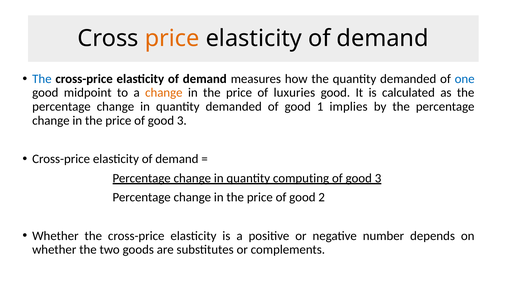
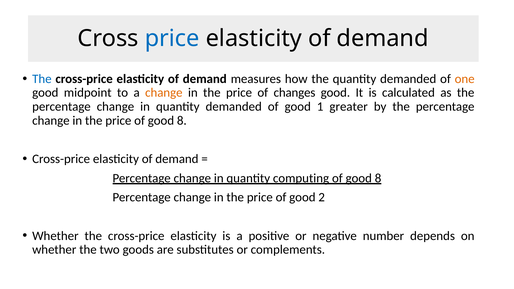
price colour: orange -> blue (172, 39)
one colour: blue -> orange (465, 79)
luxuries: luxuries -> changes (295, 93)
implies: implies -> greater (349, 107)
price of good 3: 3 -> 8 (182, 120)
3: 3 -> 8 (378, 178)
